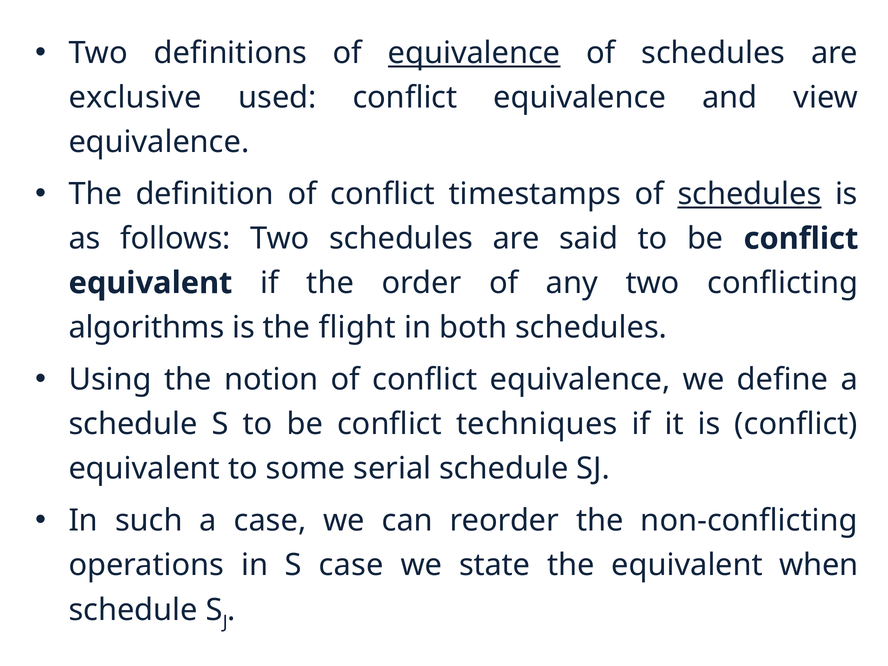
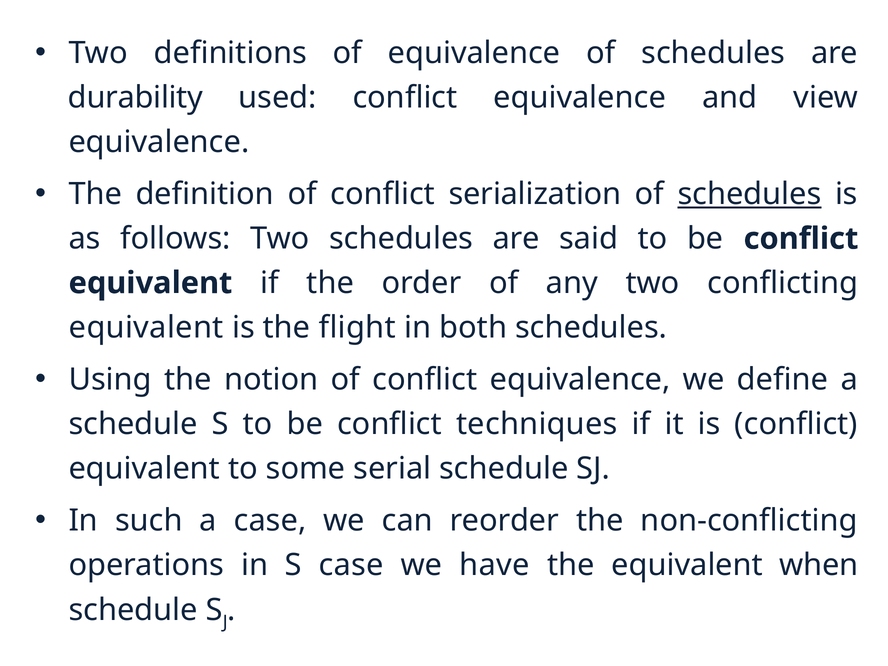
equivalence underline: present -> none (474, 53)
exclusive: exclusive -> durability (135, 98)
timestamps: timestamps -> serialization (535, 194)
algorithms: algorithms -> equivalent (146, 327)
state: state -> have (495, 565)
